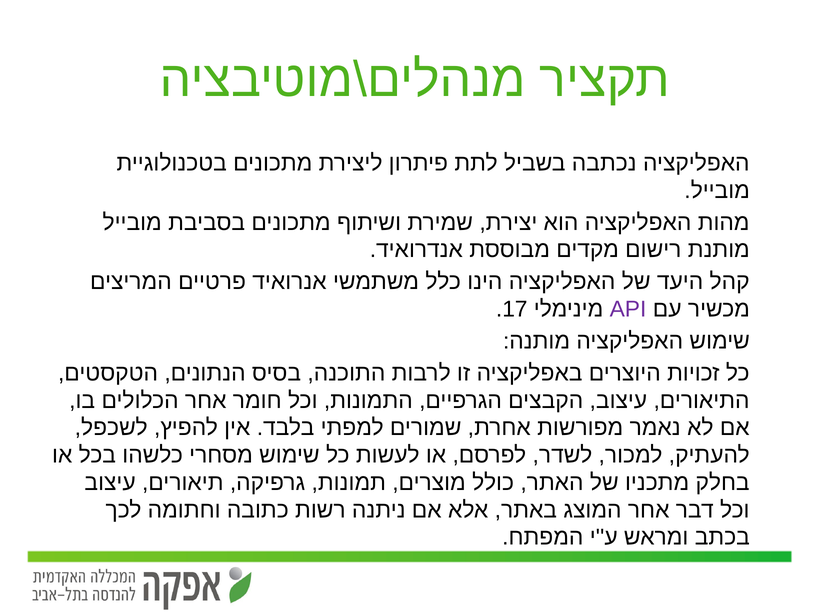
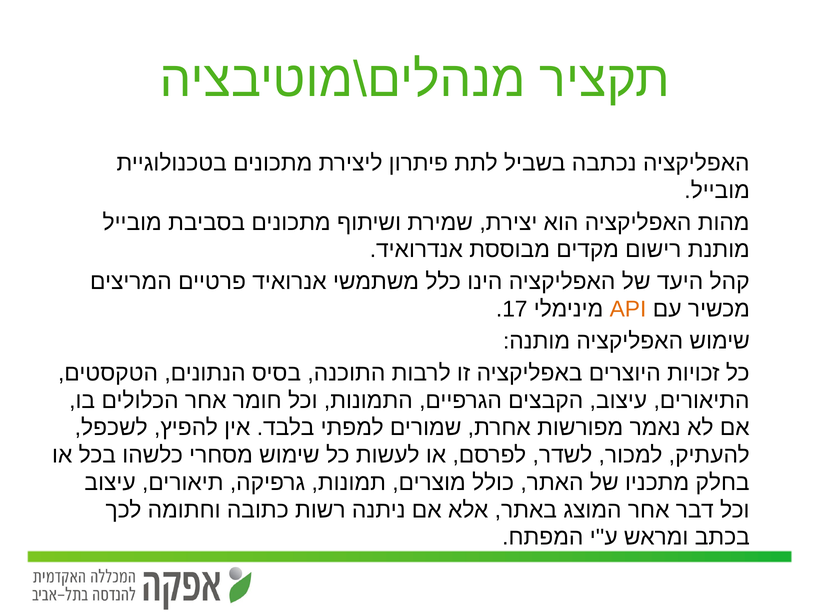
API colour: purple -> orange (628, 309)
